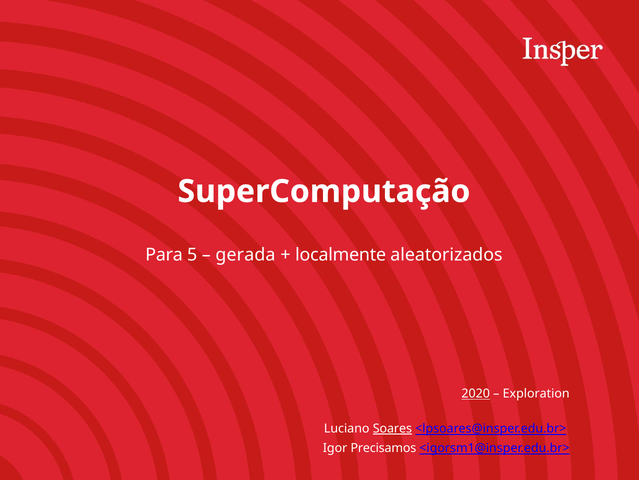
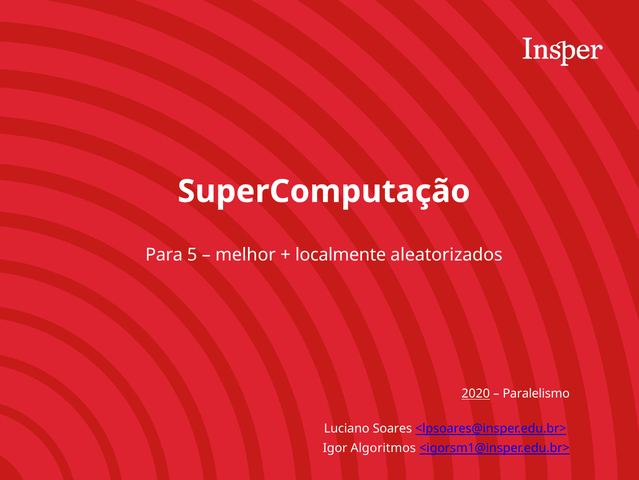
gerada: gerada -> melhor (246, 255)
Exploration: Exploration -> Paralelismo (536, 393)
Soares underline: present -> none (392, 428)
Precisamos: Precisamos -> Algoritmos (383, 448)
